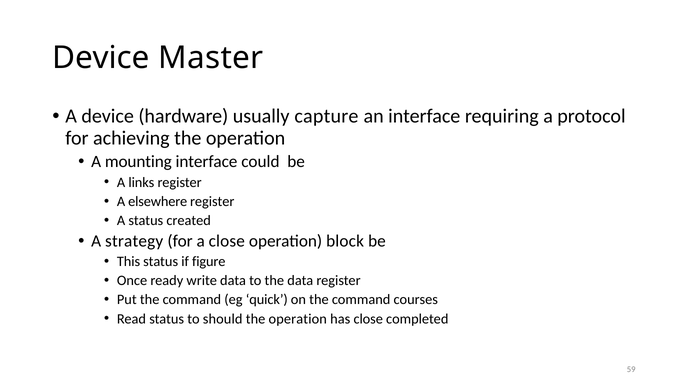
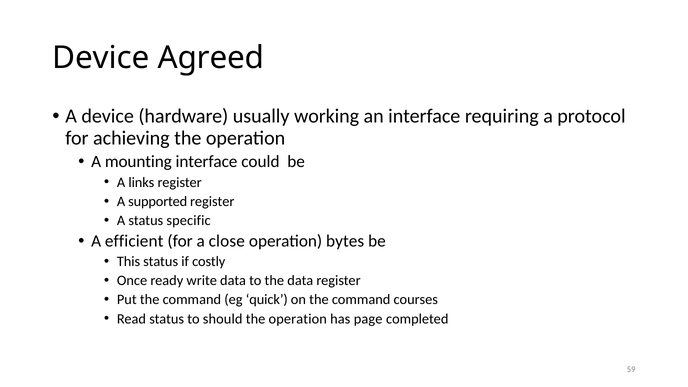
Master: Master -> Agreed (211, 58)
capture: capture -> working (327, 116)
elsewhere: elsewhere -> supported (158, 201)
created: created -> specific (189, 220)
strategy: strategy -> efficient (134, 241)
block: block -> bytes (345, 241)
figure: figure -> costly (209, 262)
has close: close -> page (368, 319)
